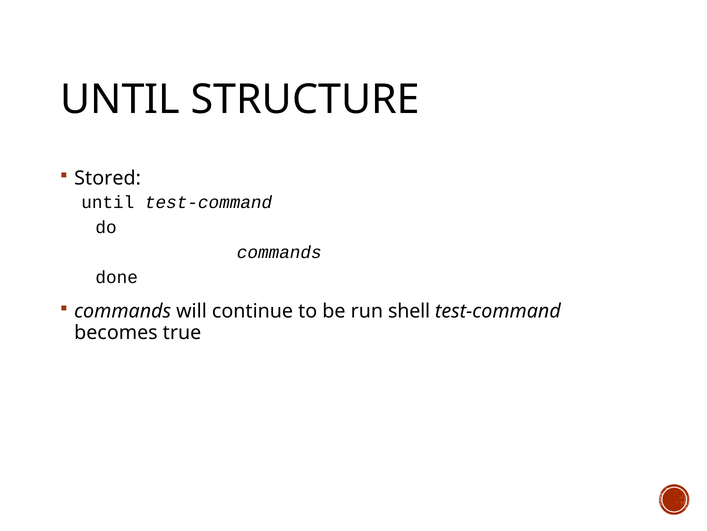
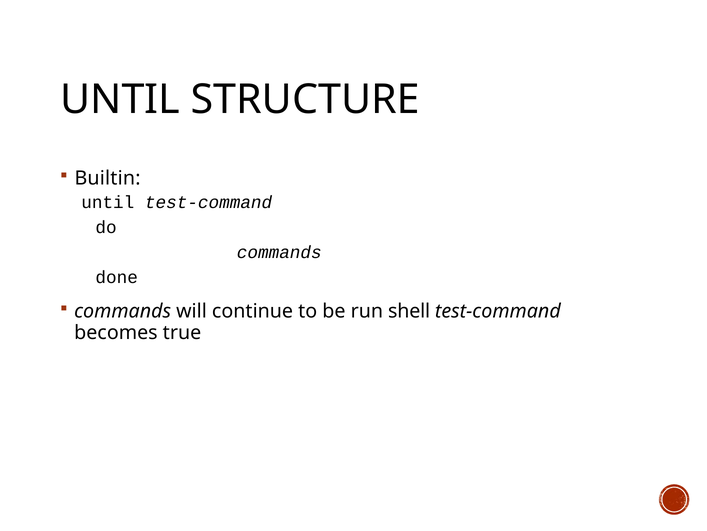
Stored: Stored -> Builtin (108, 178)
